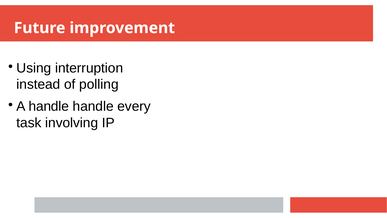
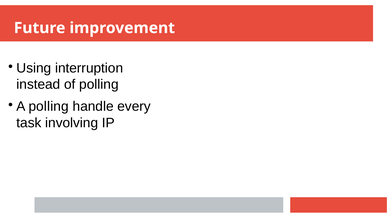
A handle: handle -> polling (49, 106)
